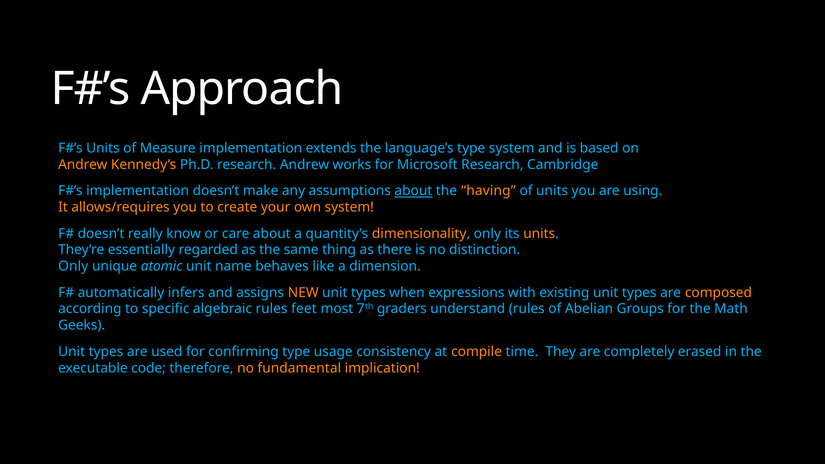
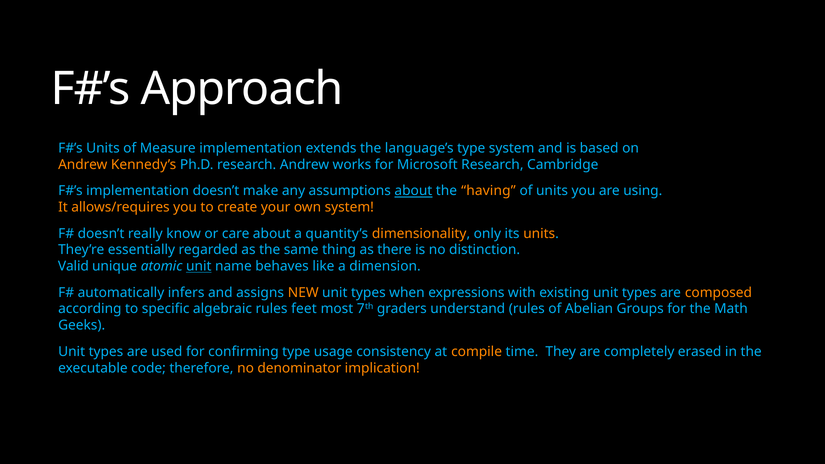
Only: Only -> Valid (73, 266)
unit underline: none -> present (199, 266)
fundamental: fundamental -> denominator (299, 368)
